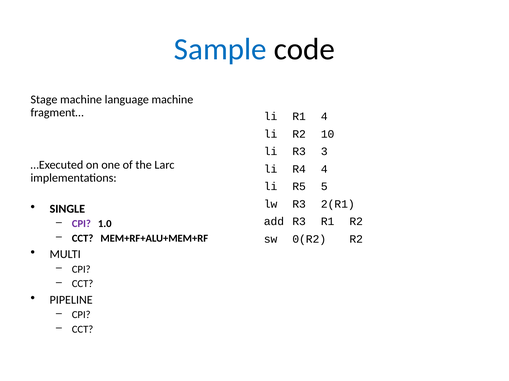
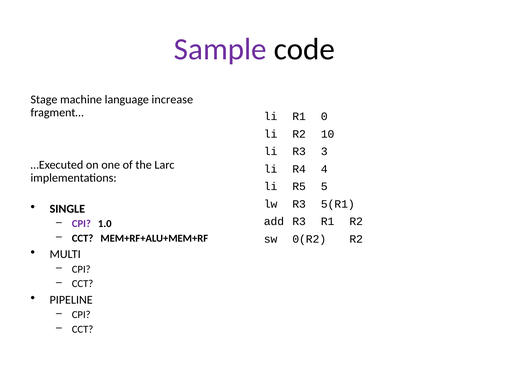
Sample colour: blue -> purple (220, 49)
language machine: machine -> increase (172, 100)
R1 4: 4 -> 0 (324, 117)
2(R1: 2(R1 -> 5(R1 (338, 204)
